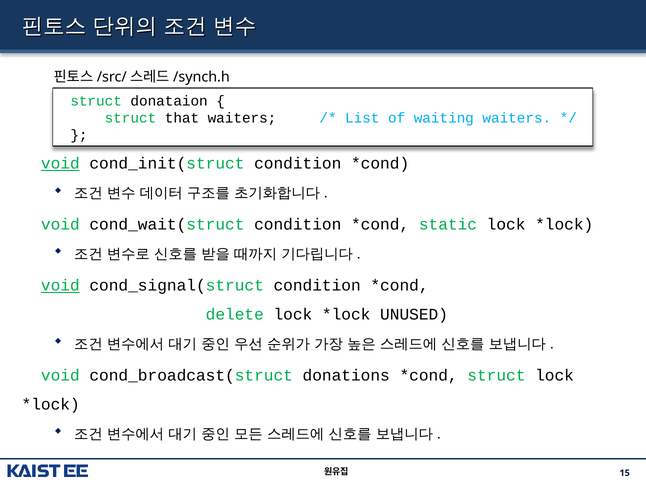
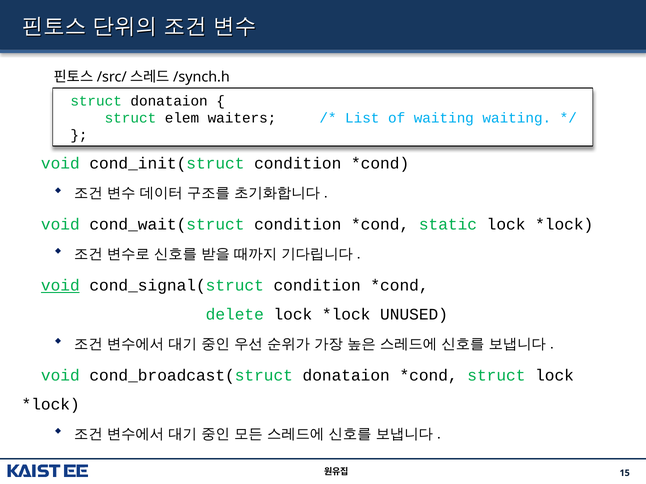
that: that -> elem (182, 118)
waiting waiters: waiters -> waiting (517, 118)
void underline: present -> none (60, 164)
cond_broadcast(struct donations: donations -> donataion (346, 376)
